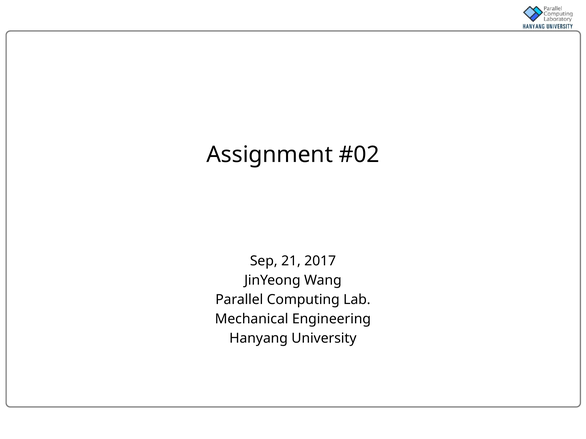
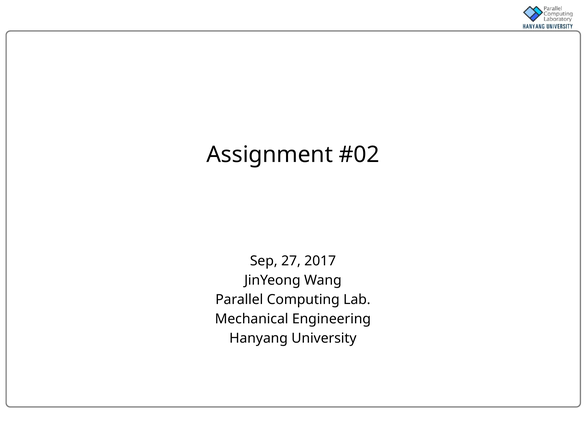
21: 21 -> 27 (291, 261)
